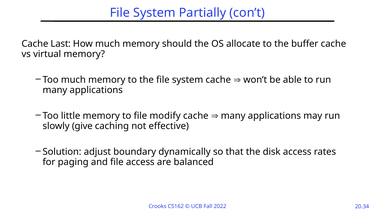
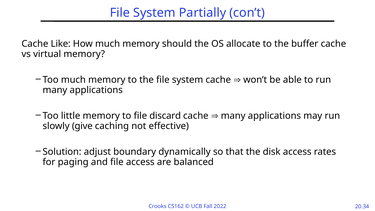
Last: Last -> Like (61, 44)
modify: modify -> discard (165, 116)
